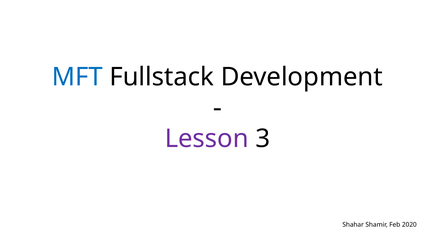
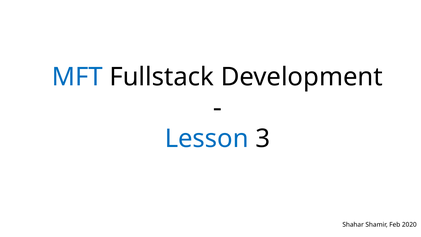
Lesson colour: purple -> blue (207, 139)
